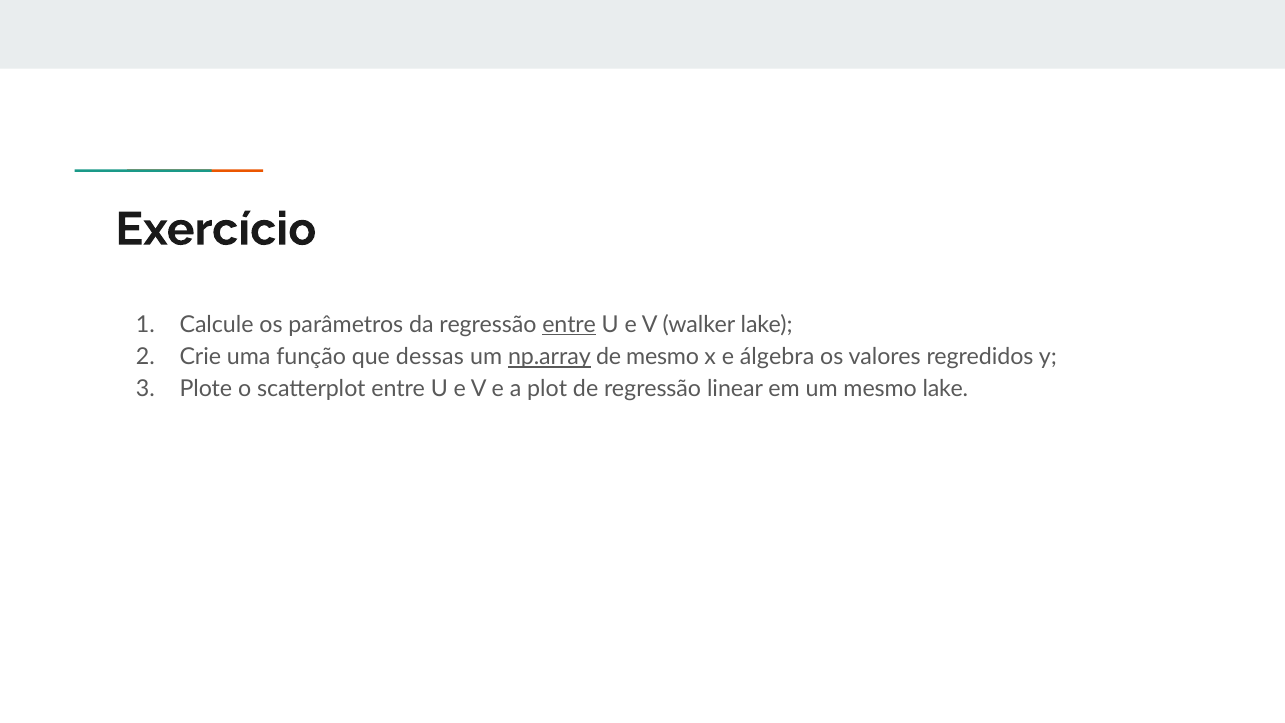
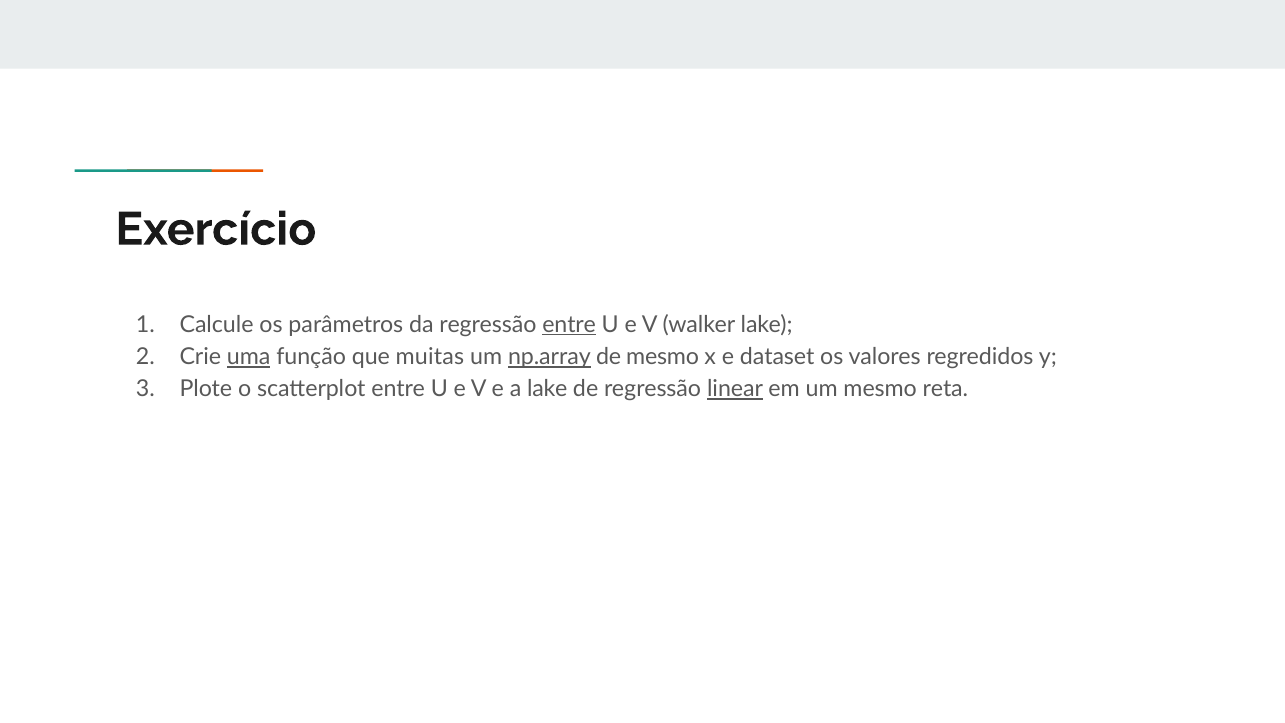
uma underline: none -> present (249, 357)
dessas: dessas -> muitas (430, 357)
álgebra: álgebra -> dataset (777, 357)
a plot: plot -> lake (547, 389)
linear underline: none -> present (735, 389)
mesmo lake: lake -> reta (945, 389)
